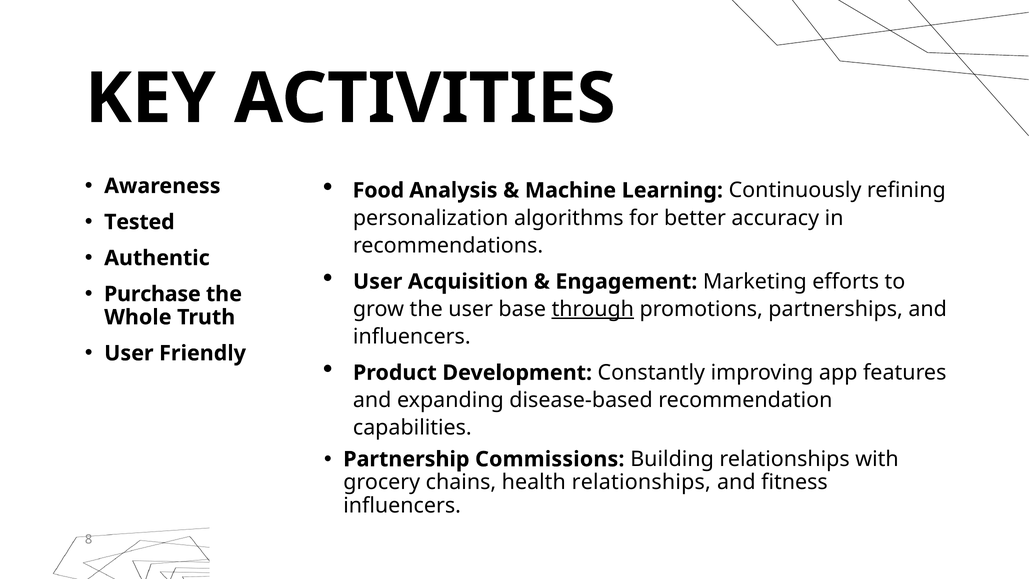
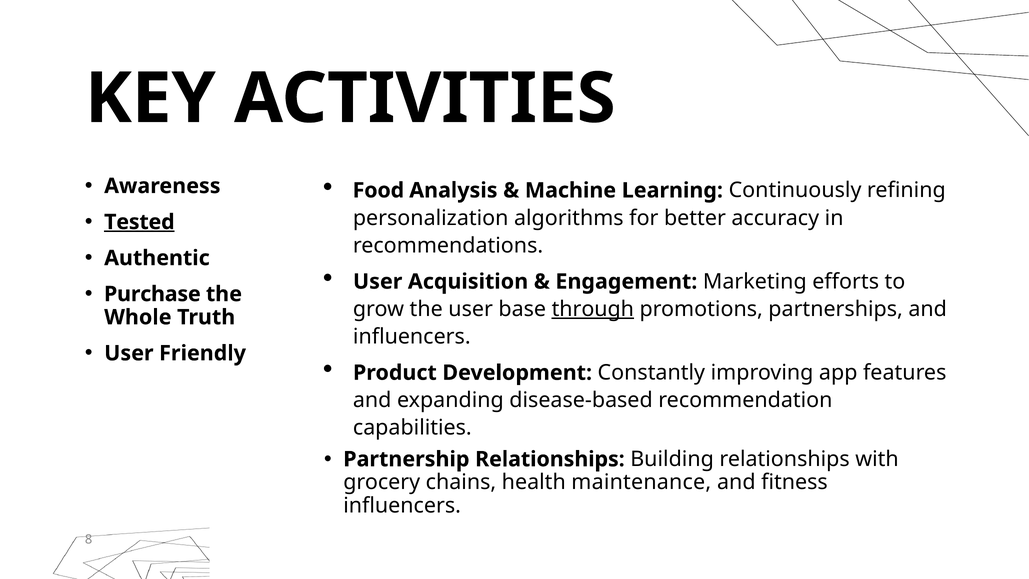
Tested underline: none -> present (139, 222)
Partnership Commissions: Commissions -> Relationships (550, 459)
health relationships: relationships -> maintenance (641, 482)
